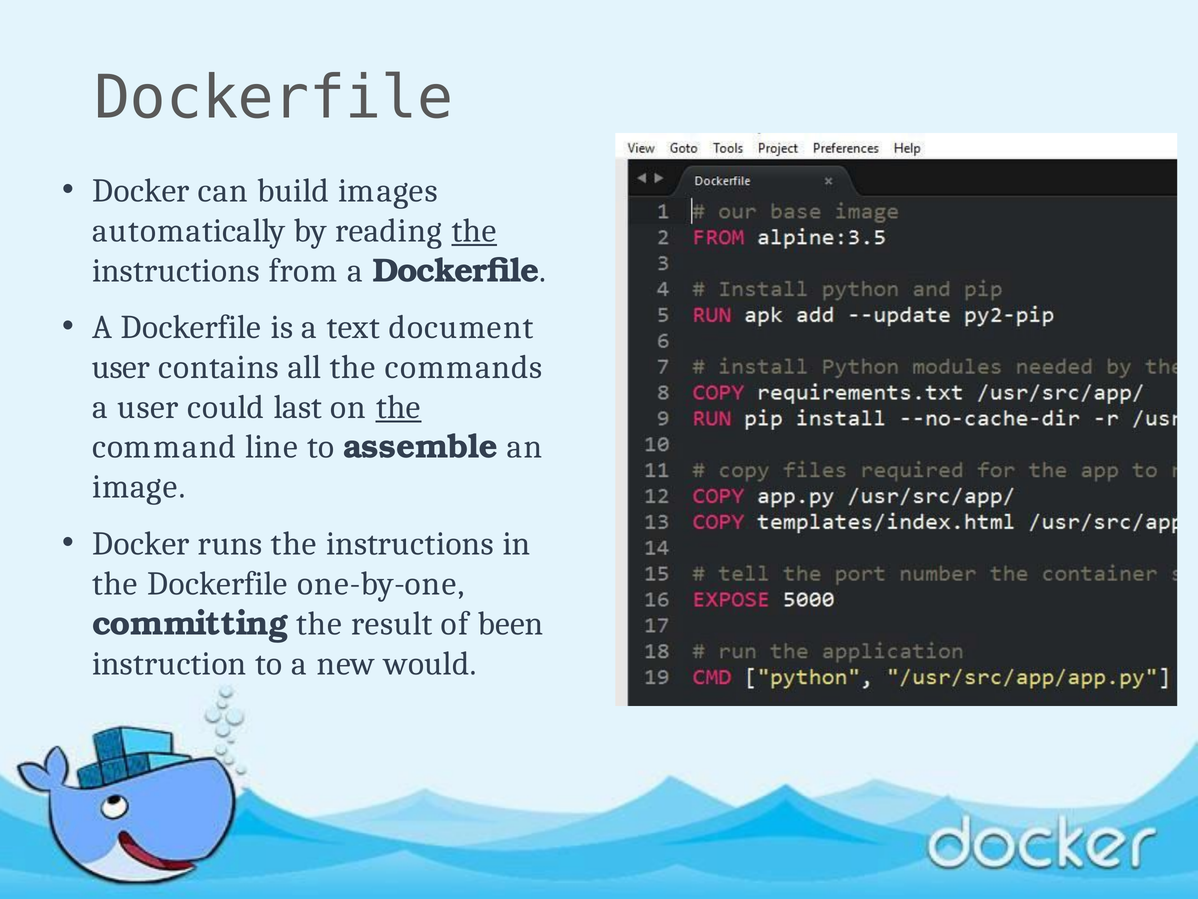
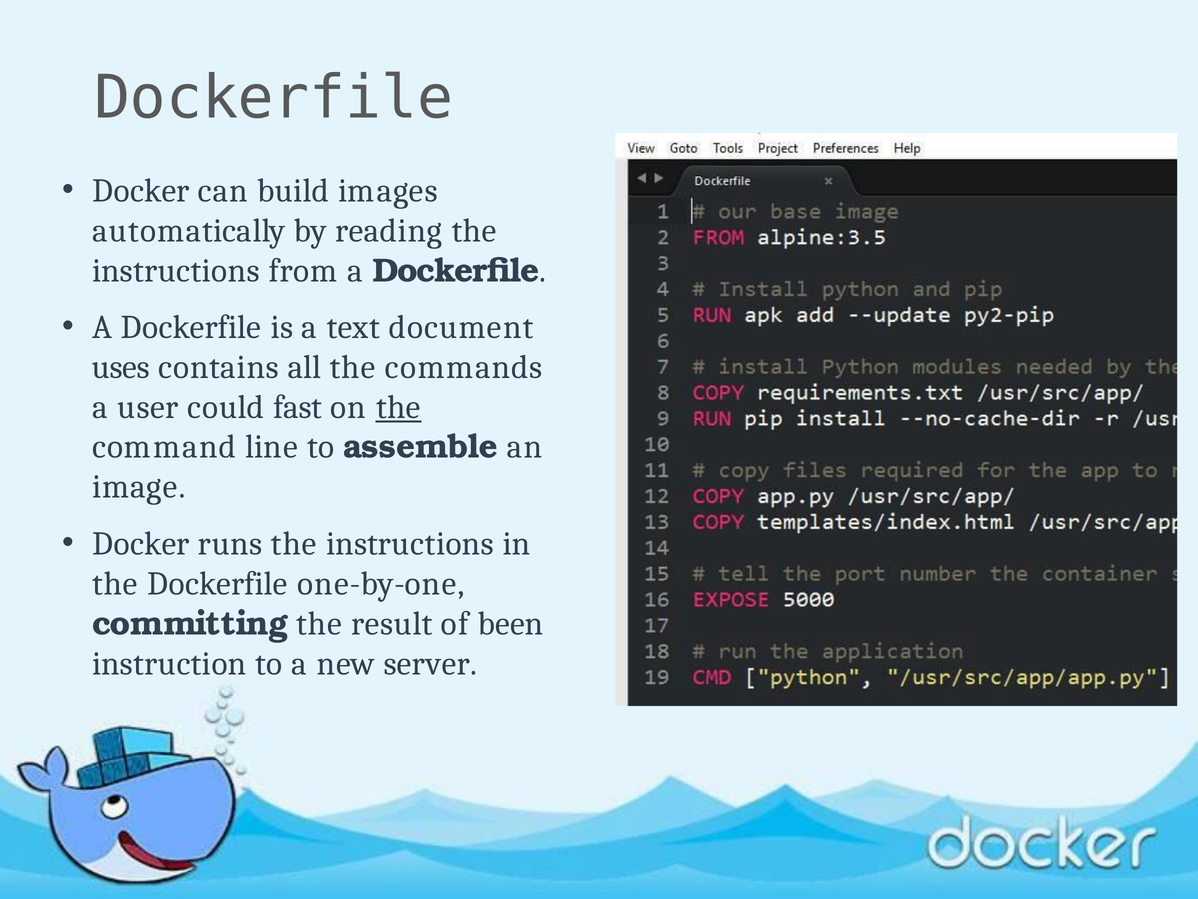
the underline: present -> none (474, 230)
user: user -> uses (121, 367)
last: last -> fast (298, 407)
would: would -> server (430, 663)
